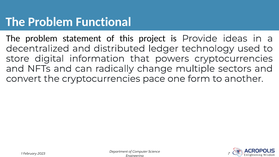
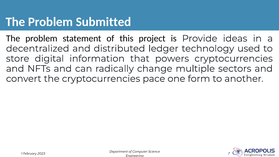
Functional: Functional -> Submitted (104, 22)
